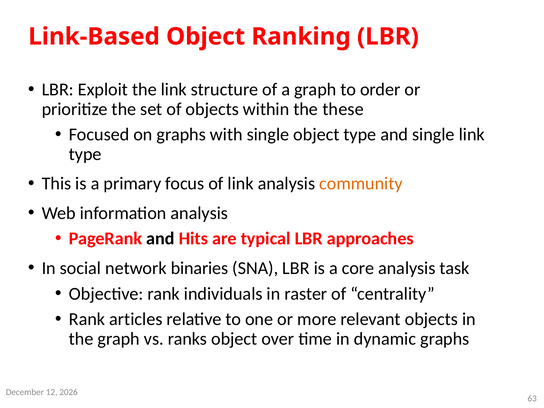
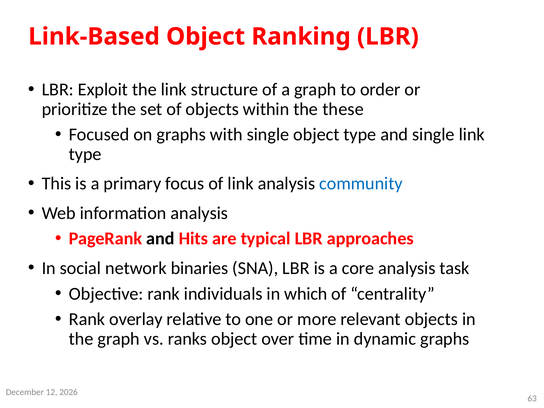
community colour: orange -> blue (361, 184)
raster: raster -> which (306, 294)
articles: articles -> overlay (136, 319)
